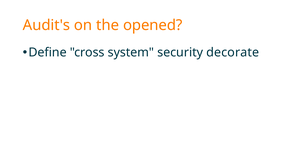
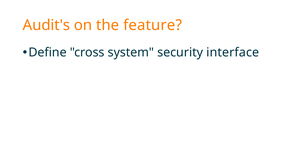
opened: opened -> feature (153, 25)
decorate: decorate -> interface (233, 53)
